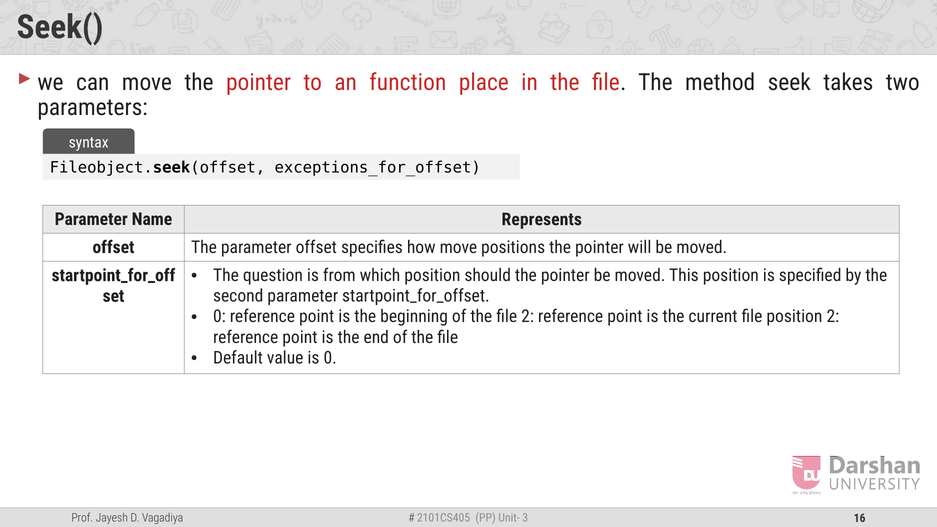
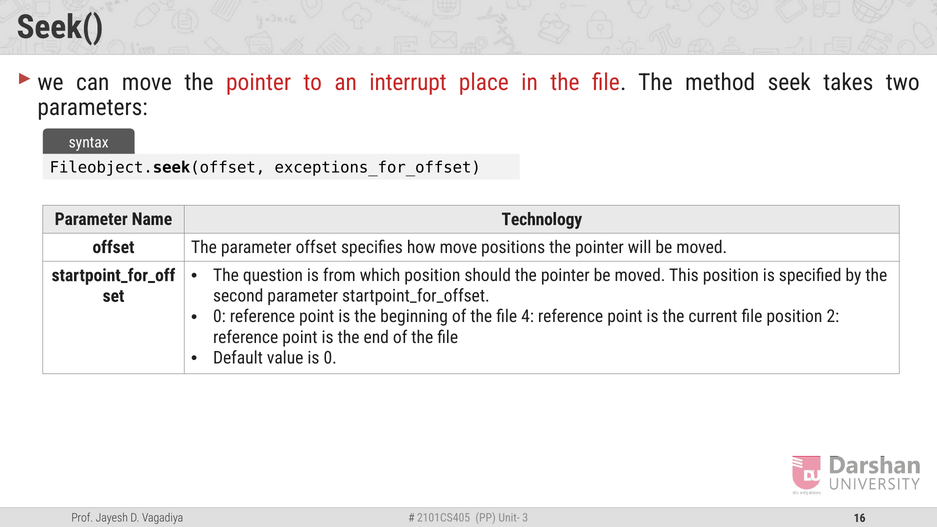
function: function -> interrupt (408, 82)
Represents: Represents -> Technology (542, 219)
file 2: 2 -> 4 (528, 317)
